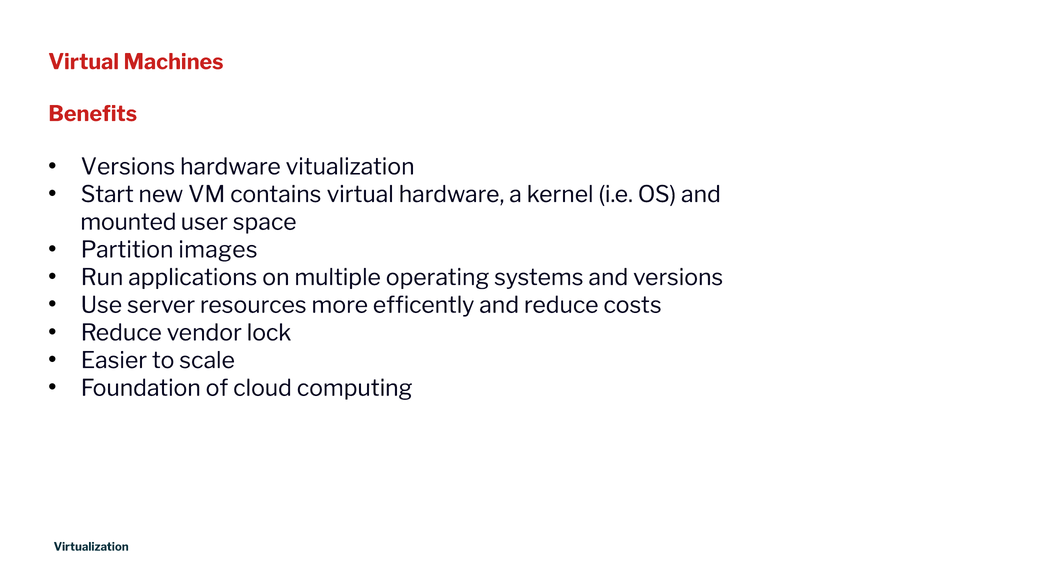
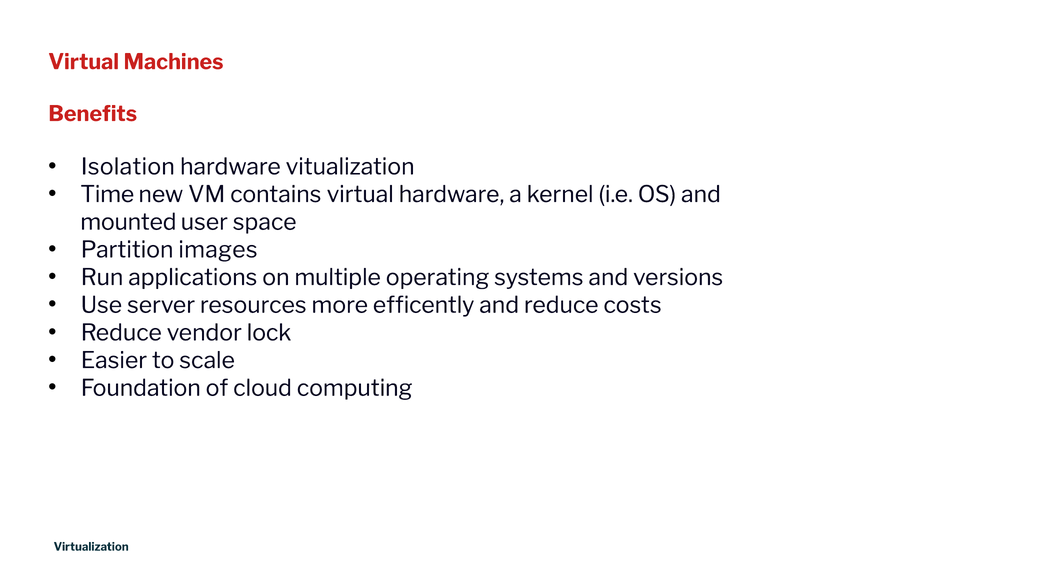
Versions: Versions -> Isolation (128, 167)
Start: Start -> Time (107, 194)
